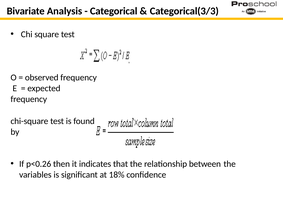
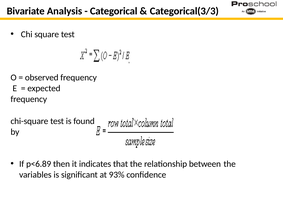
p<0.26: p<0.26 -> p<6.89 (39, 165)
18%: 18% -> 93% (117, 175)
